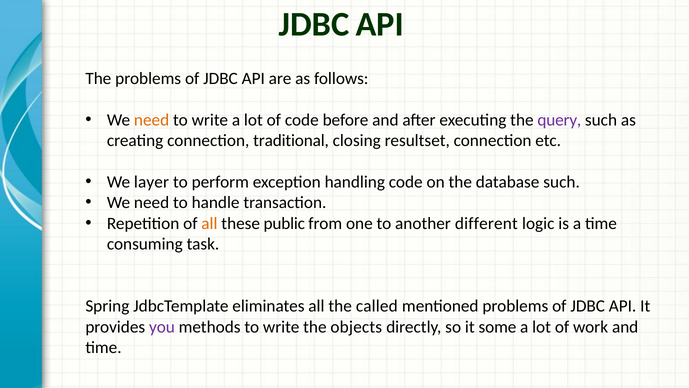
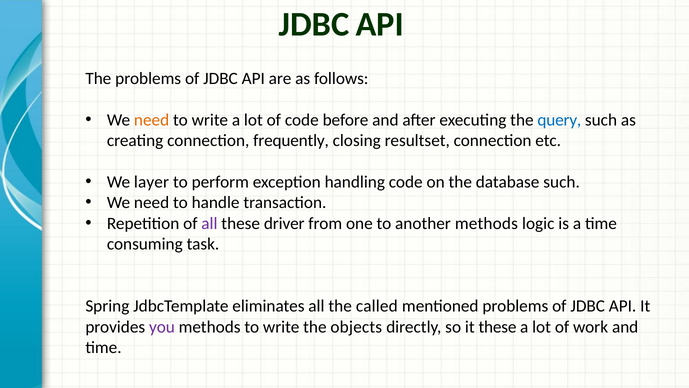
query colour: purple -> blue (559, 120)
traditional: traditional -> frequently (291, 140)
all colour: orange -> purple (209, 223)
public: public -> driver (284, 223)
another different: different -> methods (486, 223)
it some: some -> these (498, 327)
